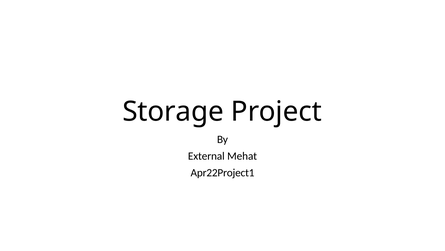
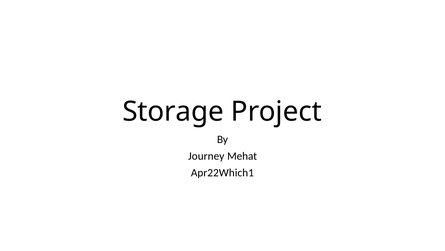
External: External -> Journey (206, 156)
Apr22Project1: Apr22Project1 -> Apr22Which1 (222, 172)
